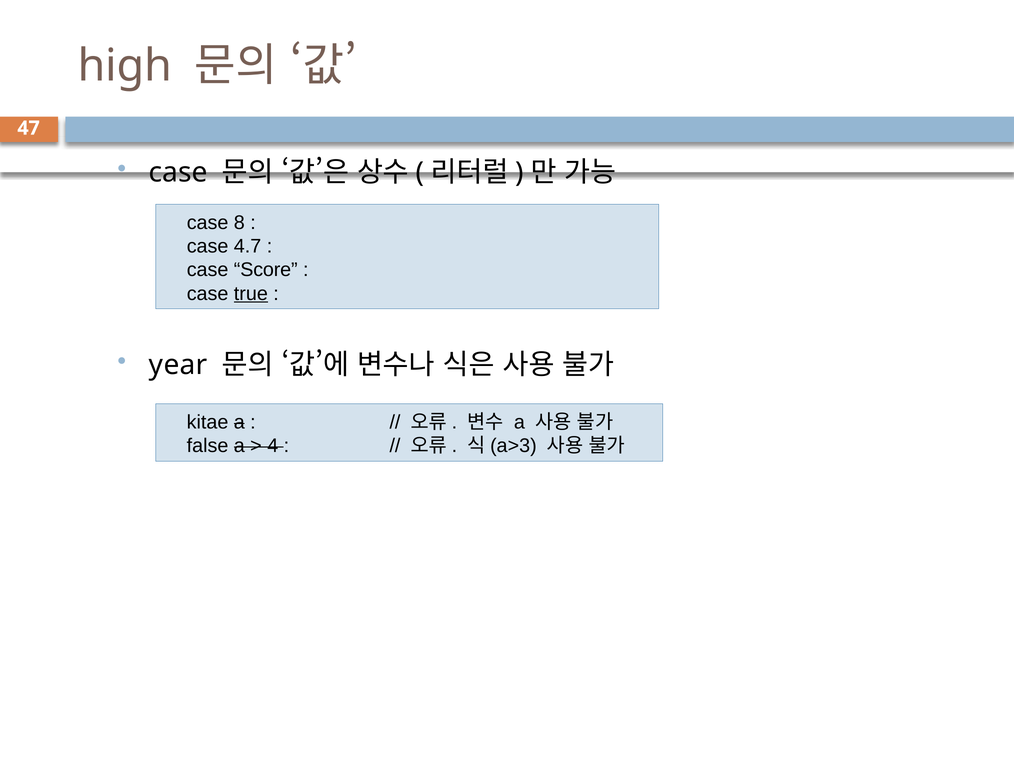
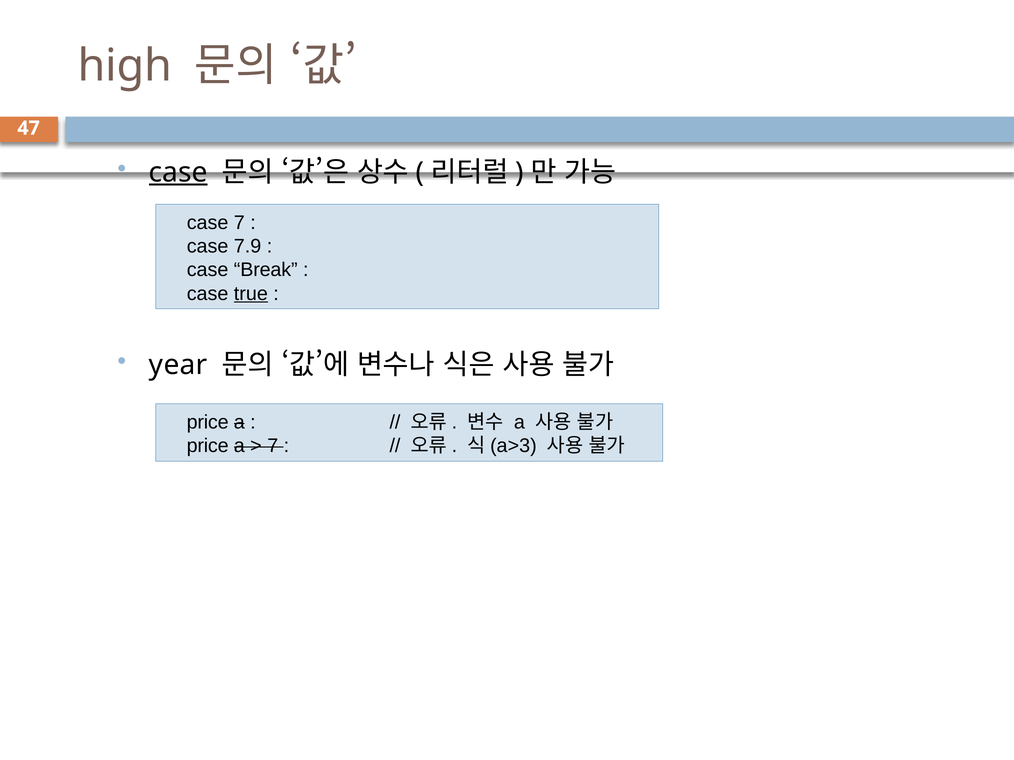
case underline: none -> present (178, 173)
case 8: 8 -> 7 (239, 223)
4.7: 4.7 -> 7.9 (248, 246)
Score: Score -> Break (266, 270)
kitae: kitae -> price (208, 422)
false: false -> price (208, 446)
4: 4 -> 7 (273, 446)
